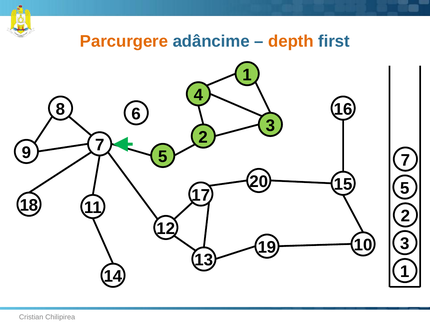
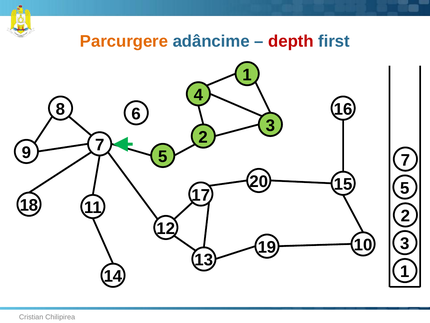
depth colour: orange -> red (291, 41)
